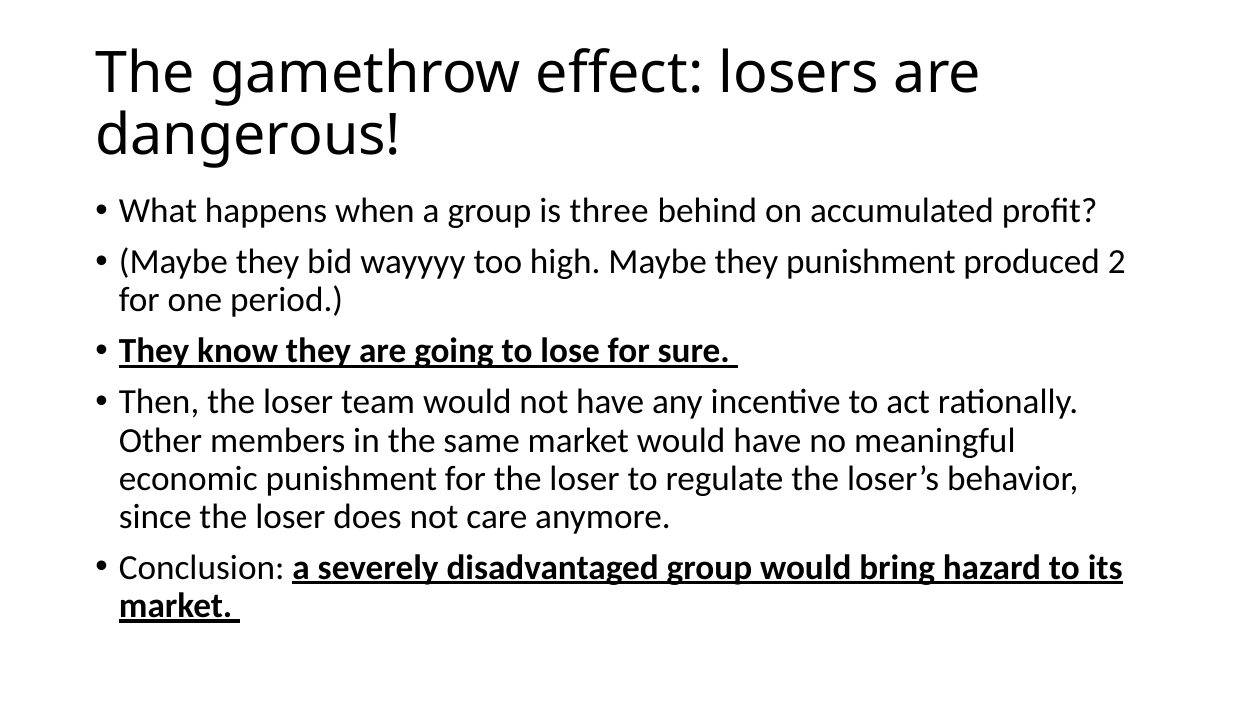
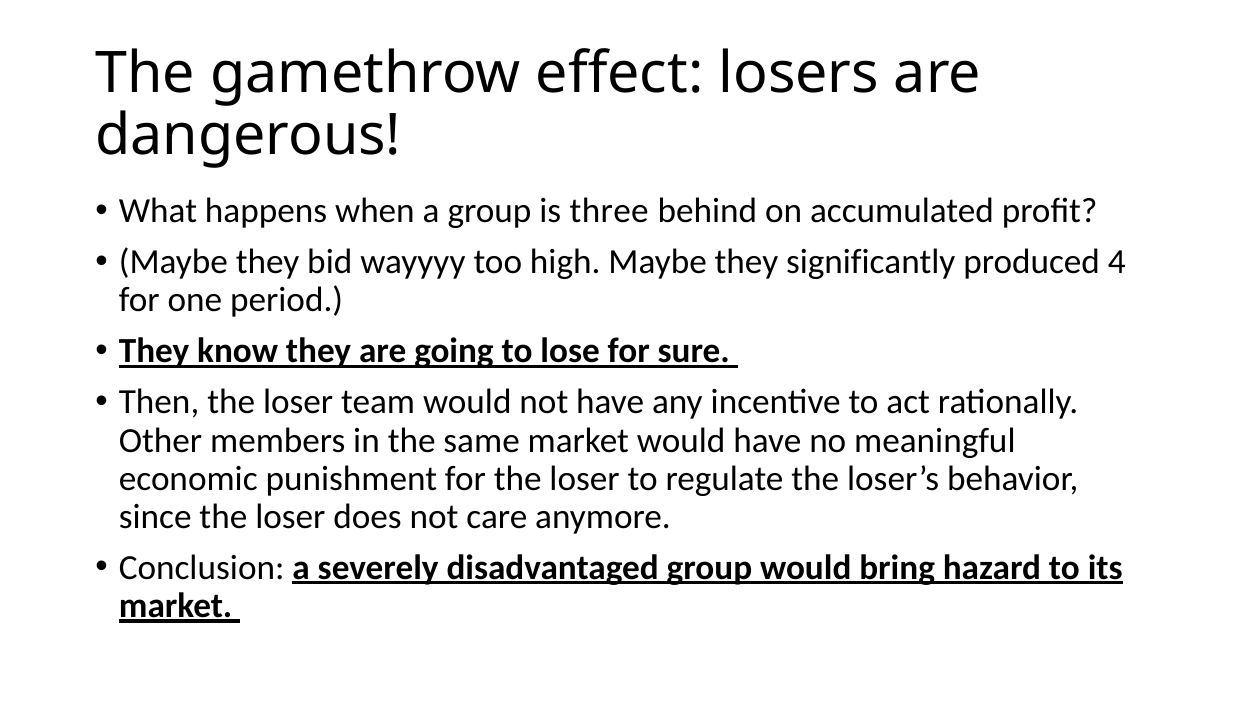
they punishment: punishment -> significantly (871, 262)
2: 2 -> 4 (1117, 262)
